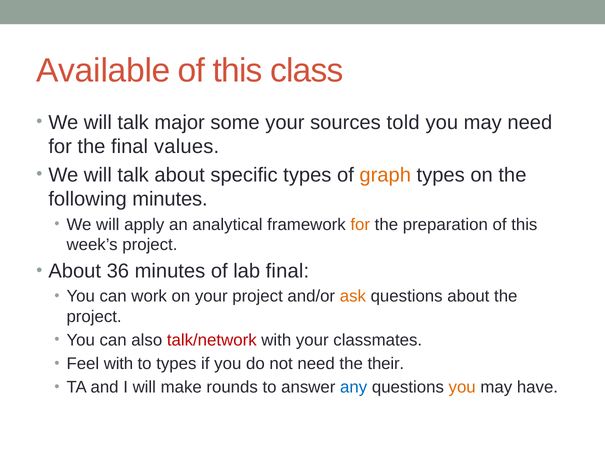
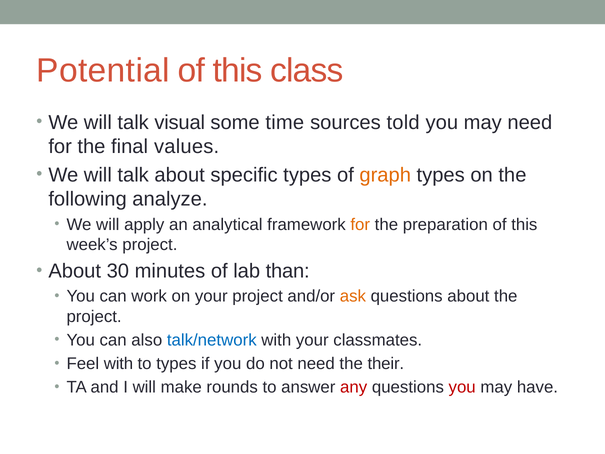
Available: Available -> Potential (103, 70)
major: major -> visual (180, 122)
some your: your -> time (285, 122)
following minutes: minutes -> analyze (170, 199)
36: 36 -> 30 (118, 271)
lab final: final -> than (288, 271)
talk/network colour: red -> blue (212, 340)
any colour: blue -> red (354, 387)
you colour: orange -> red (462, 387)
